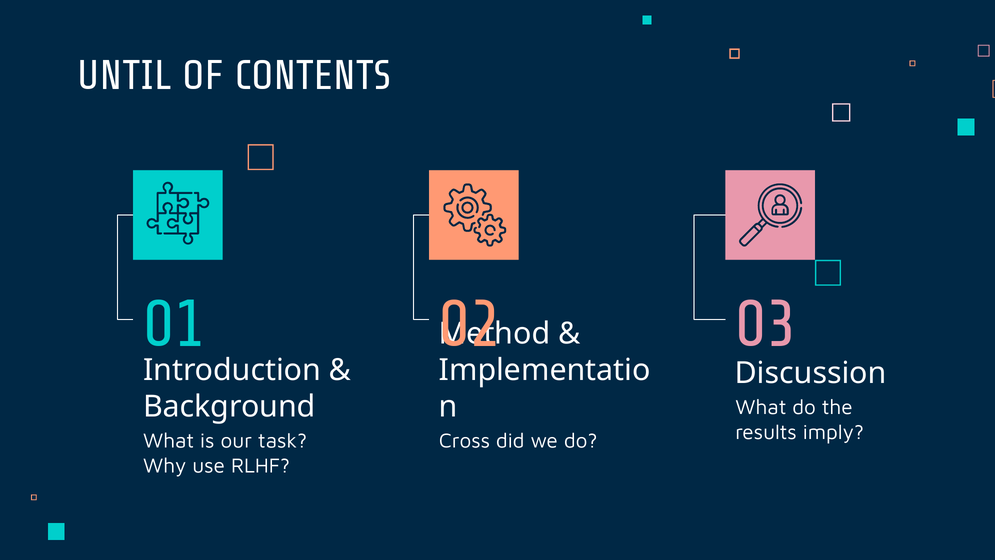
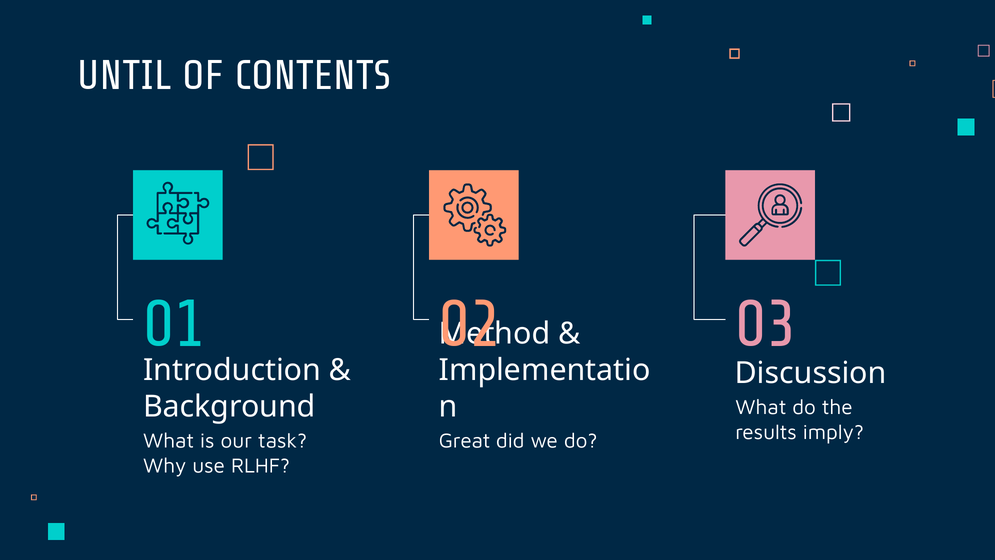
Cross: Cross -> Great (465, 441)
